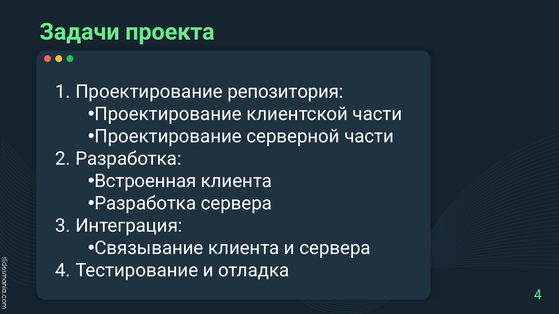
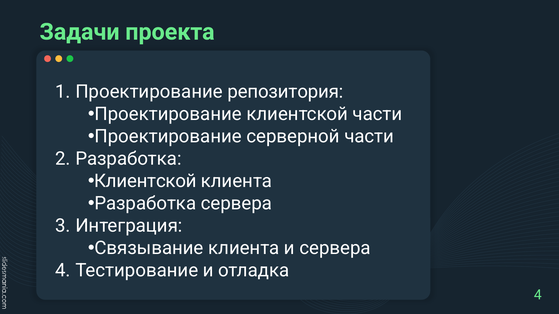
Встроенная: Встроенная -> Клиентской (145, 181)
